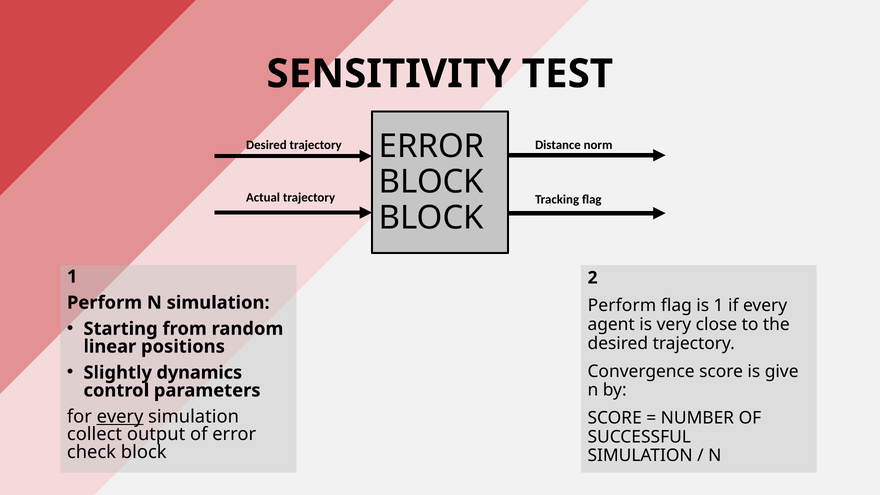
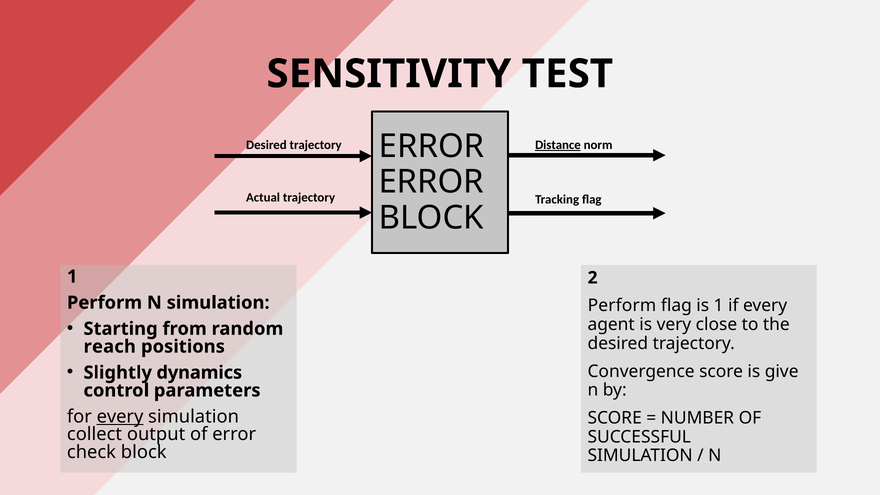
Distance underline: none -> present (558, 145)
BLOCK: BLOCK -> ERROR (431, 182)
linear: linear -> reach (110, 347)
